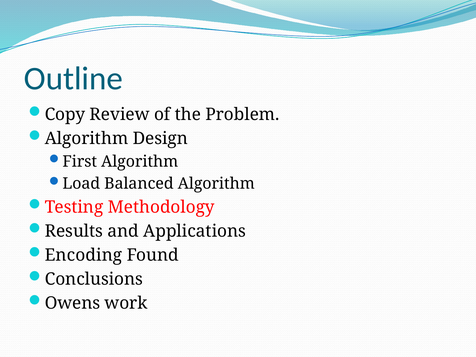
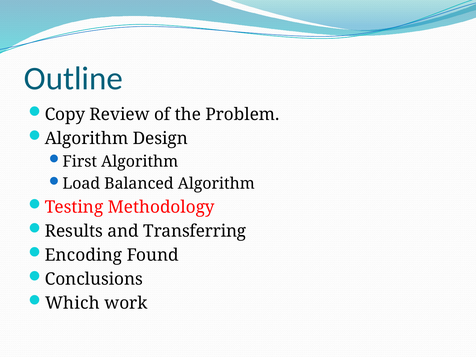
Applications: Applications -> Transferring (195, 231)
Owens: Owens -> Which (72, 303)
